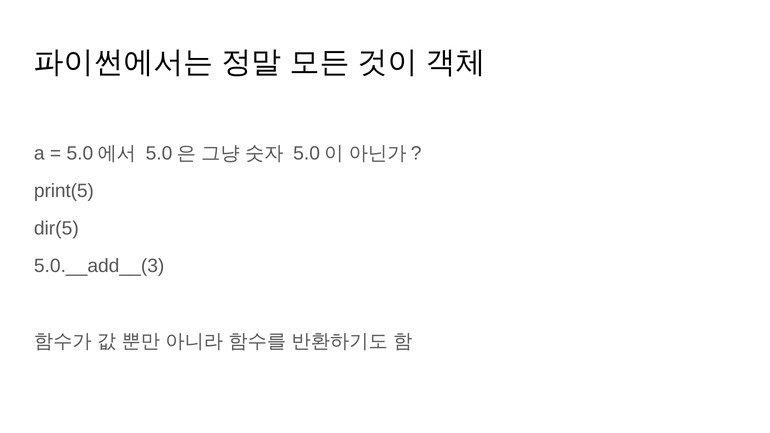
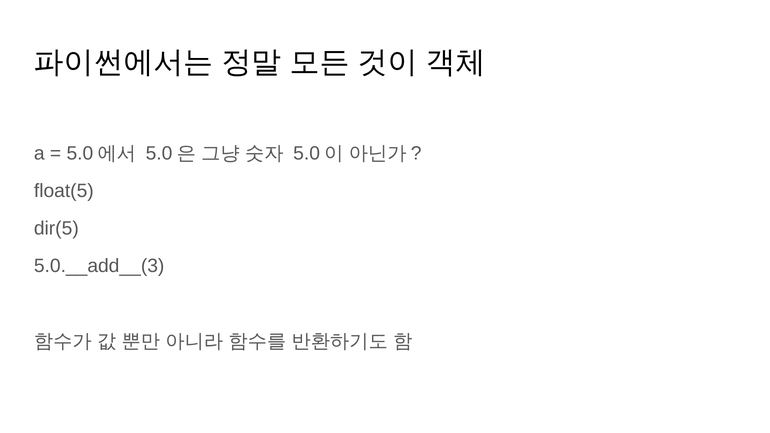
print(5: print(5 -> float(5 (64, 191)
